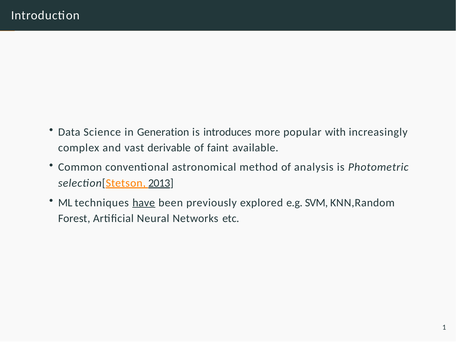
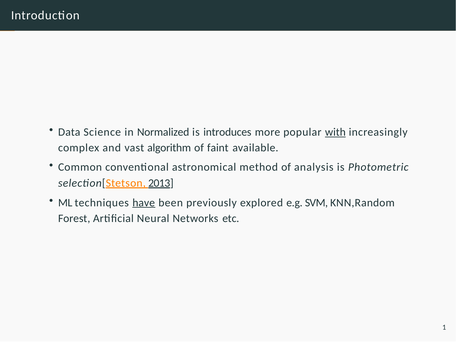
Generation: Generation -> Normalized (163, 132)
with underline: none -> present (335, 132)
derivable: derivable -> algorithm (169, 148)
